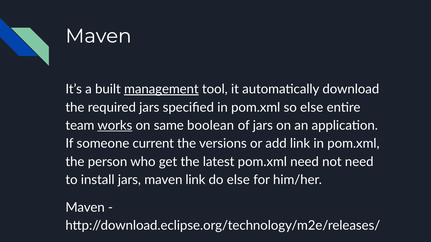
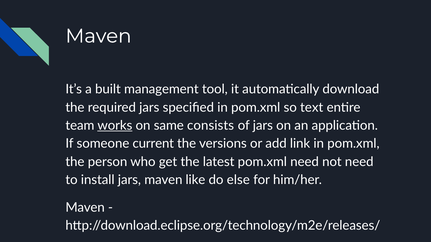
management underline: present -> none (161, 89)
so else: else -> text (312, 108)
boolean: boolean -> consists (211, 126)
maven link: link -> like (195, 180)
